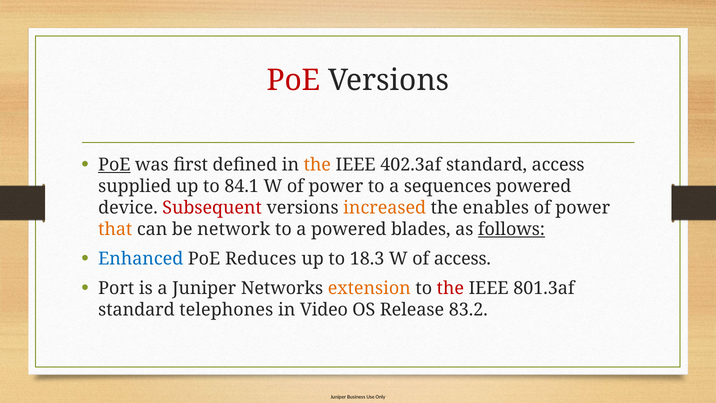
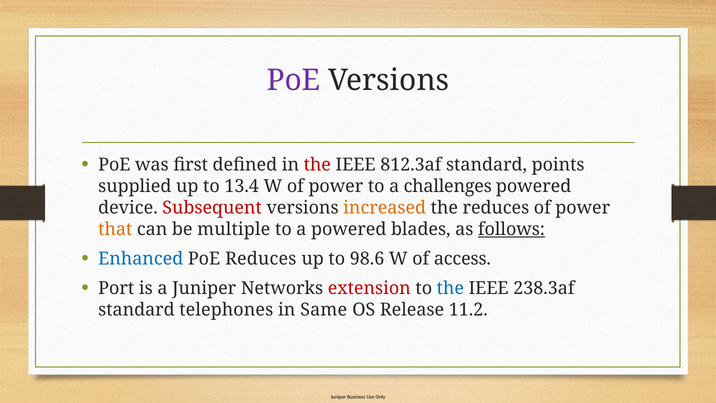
PoE colour: red -> purple (294, 80)
PoE underline: present -> none (114, 165)
the colour: orange -> red (317, 165)
402.3af: 402.3af -> 812.3af (411, 165)
standard access: access -> points (558, 165)
84.1: 84.1 -> 13.4 (242, 186)
sequences: sequences -> challenges (448, 186)
the enables: enables -> reduces (496, 208)
network: network -> multiple (234, 229)
18.3: 18.3 -> 98.6 (367, 259)
extension colour: orange -> red (369, 288)
the colour: red -> blue (450, 288)
801.3af: 801.3af -> 238.3af (544, 288)
Video: Video -> Same (324, 310)
83.2: 83.2 -> 11.2 (468, 310)
